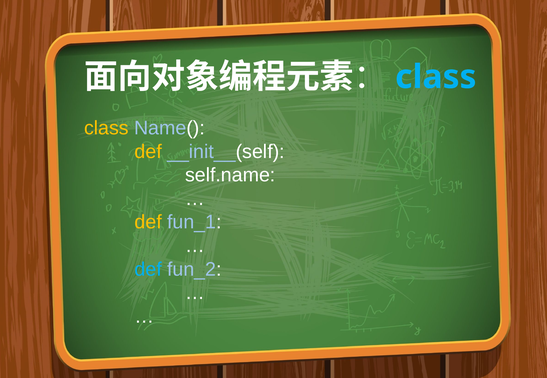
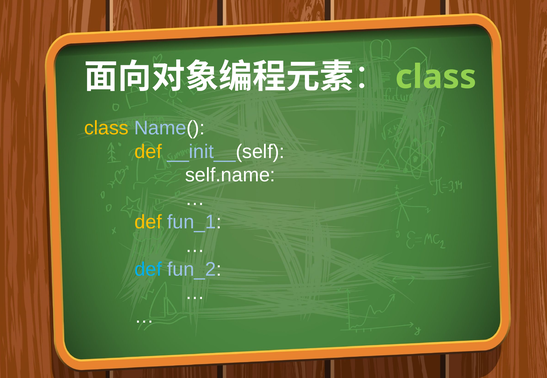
class colour: light blue -> light green (436, 77)
